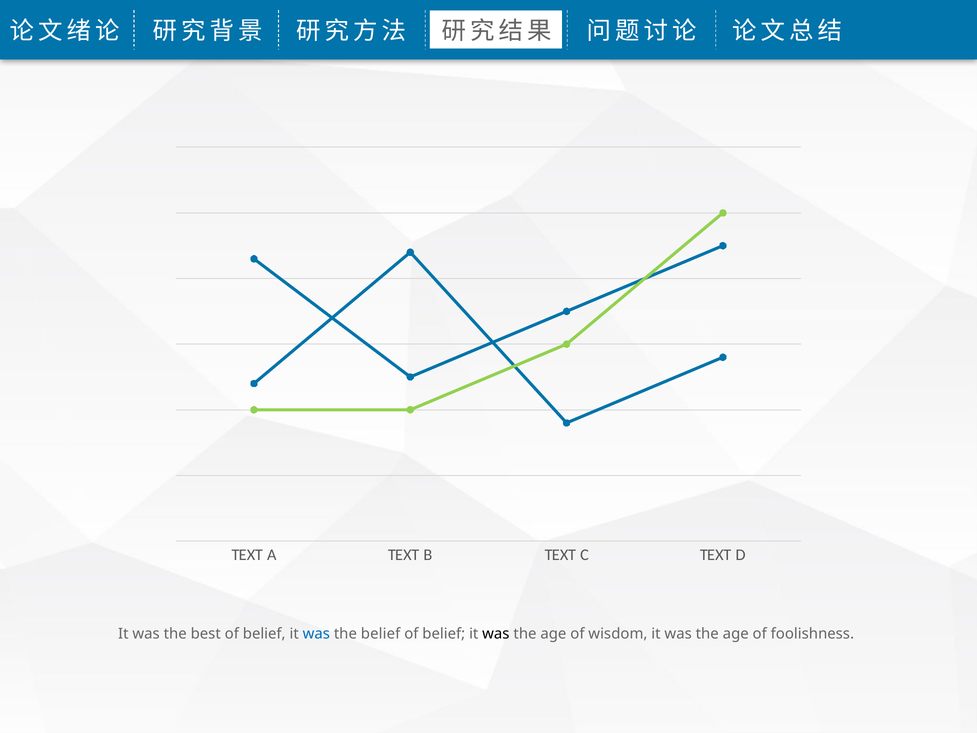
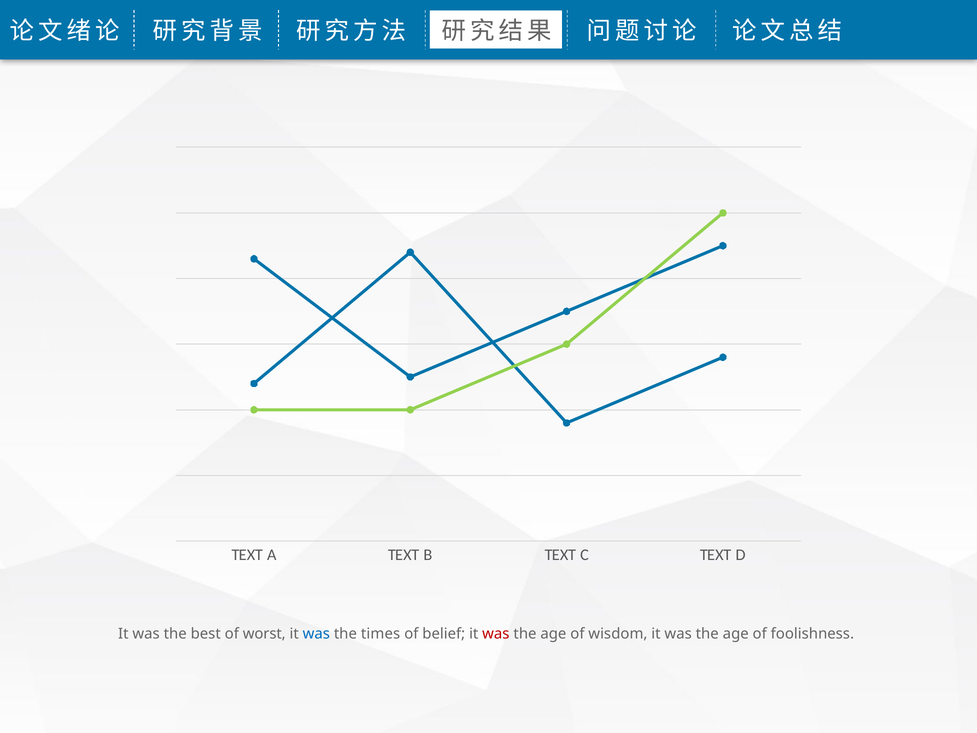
best of belief: belief -> worst (264, 634)
the belief: belief -> times (381, 634)
was colour: black -> red (496, 634)
